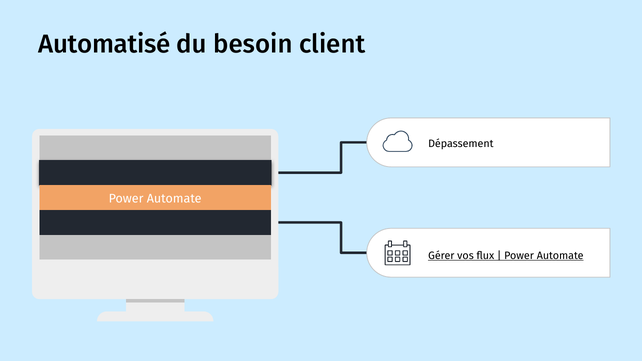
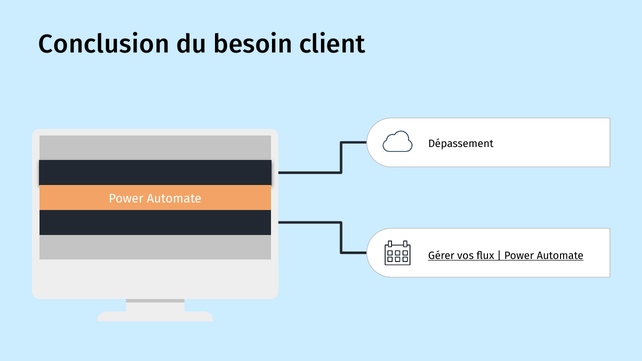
Automatisé: Automatisé -> Conclusion (104, 44)
